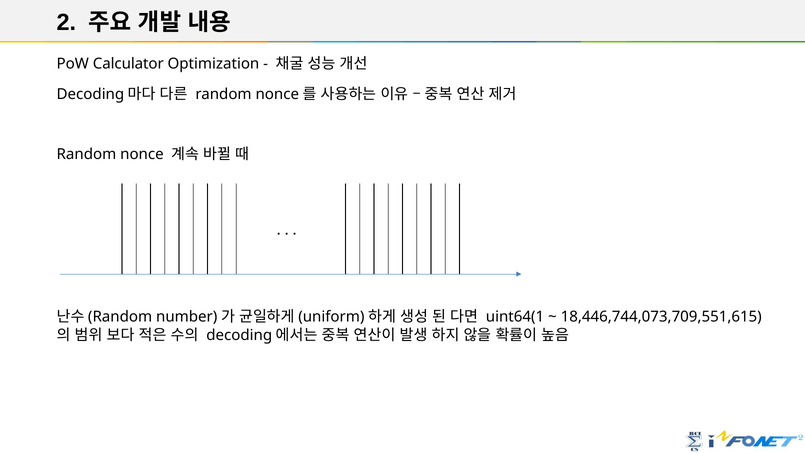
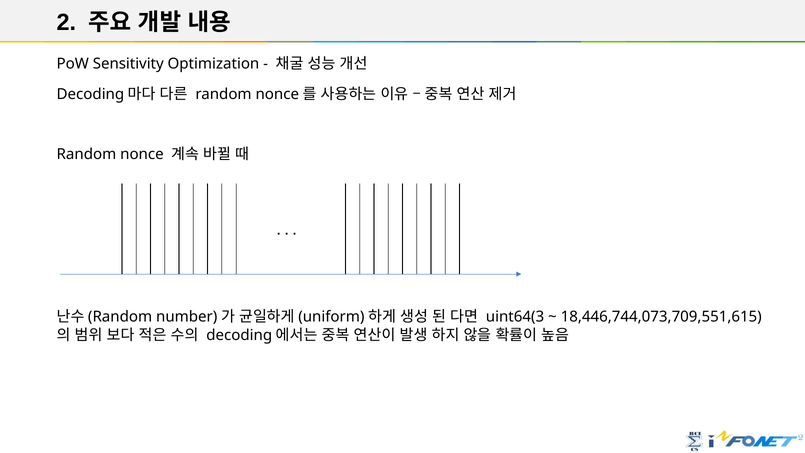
Calculator: Calculator -> Sensitivity (128, 64)
uint64(1: uint64(1 -> uint64(3 (515, 317)
